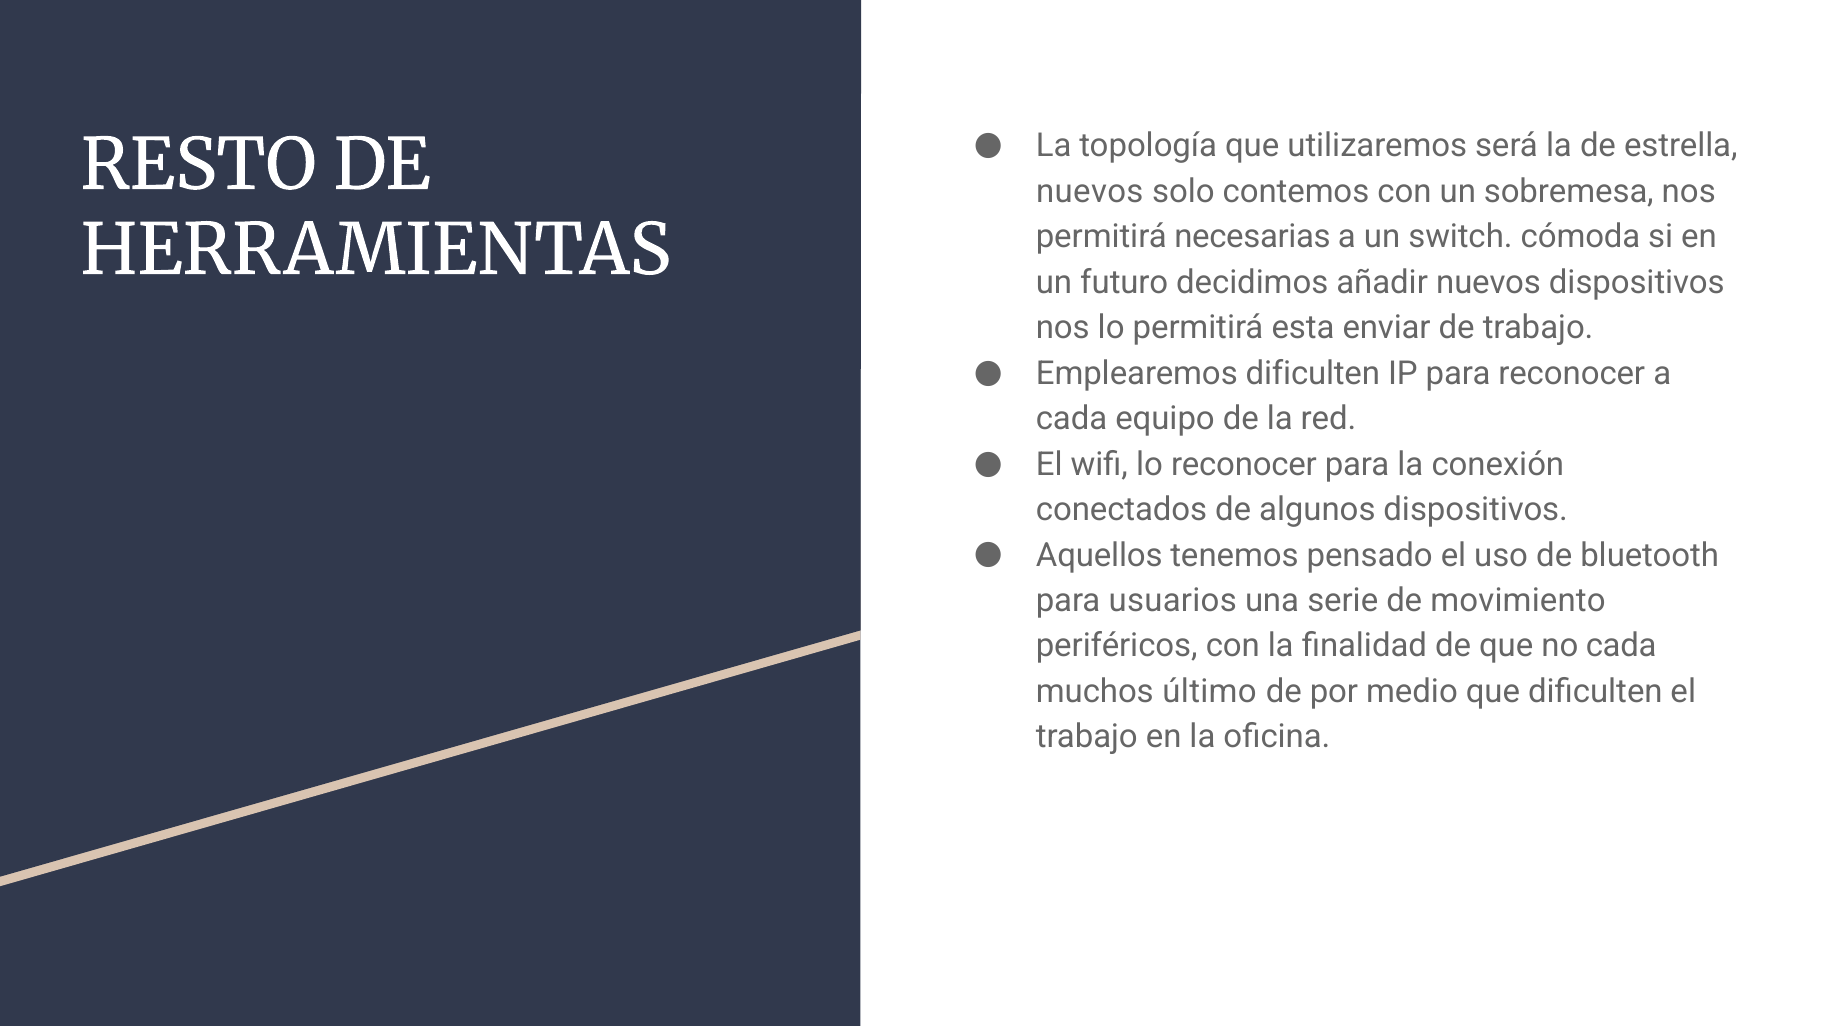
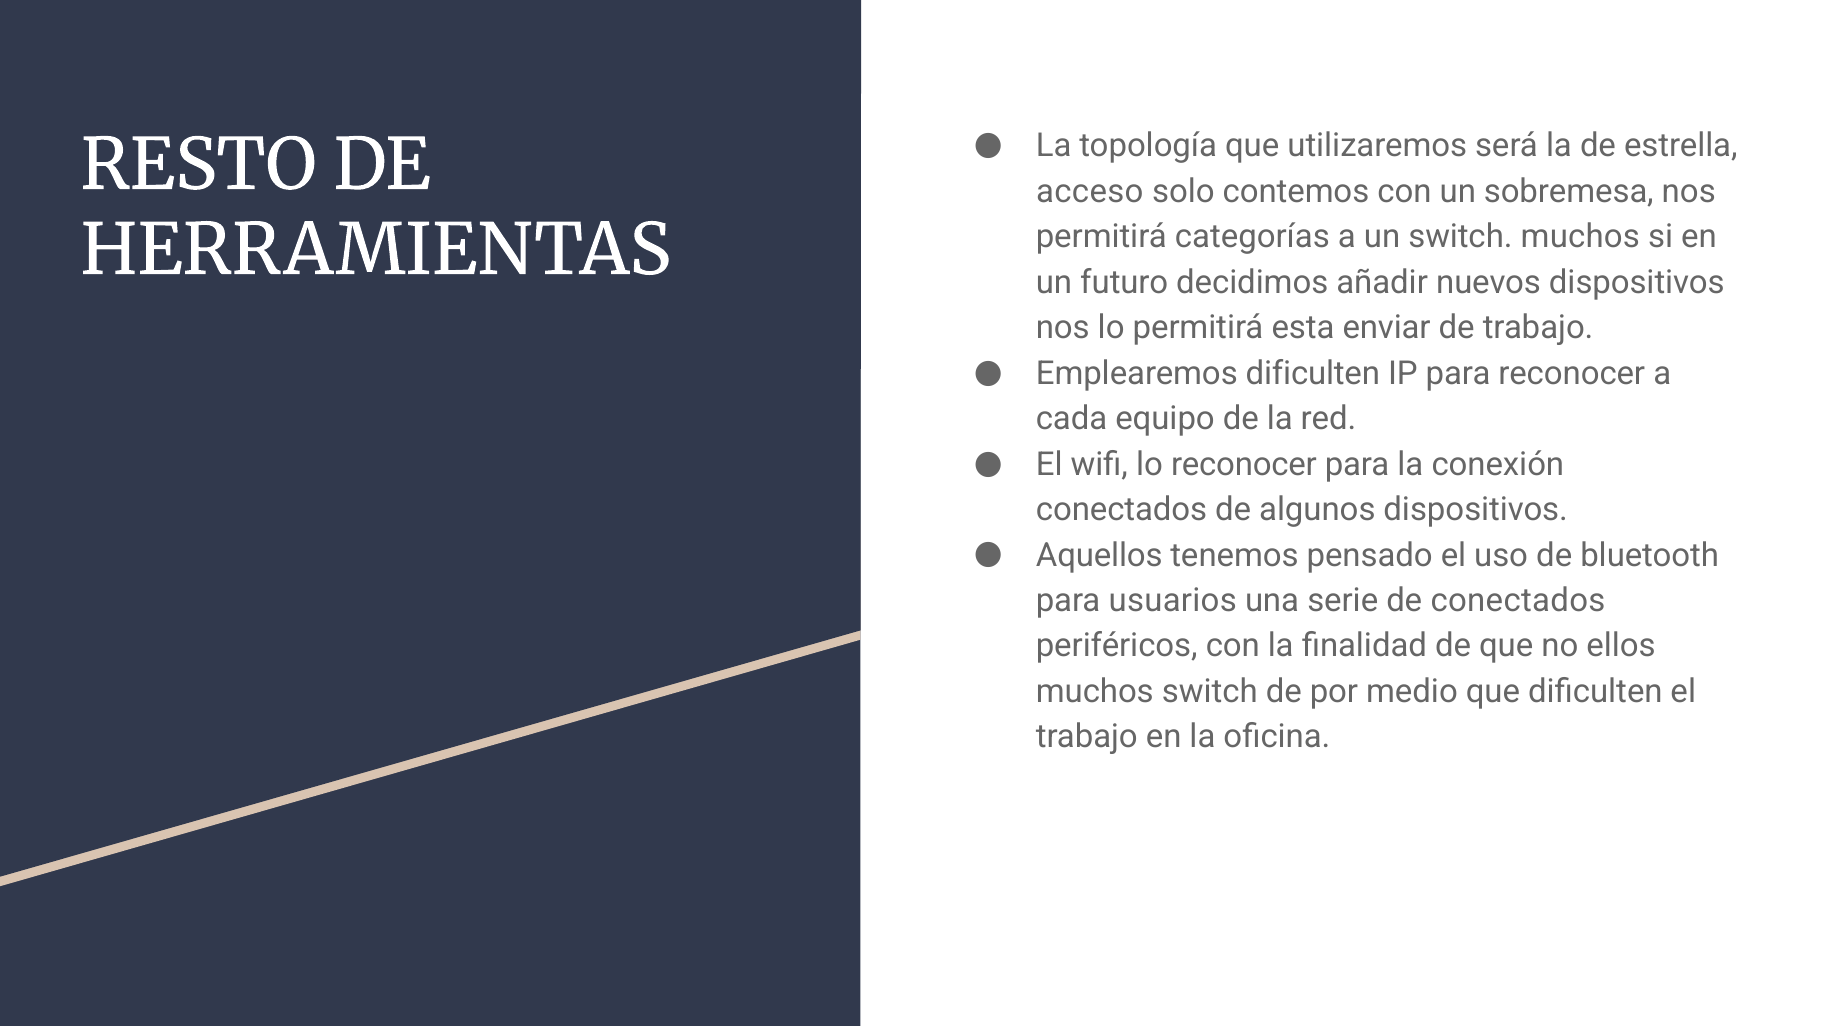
nuevos: nuevos -> acceso (1090, 192)
necesarias: necesarias -> categorías (1252, 237)
switch cómoda: cómoda -> muchos (1580, 237)
de movimiento: movimiento -> conectados (1518, 601)
no cada: cada -> ellos (1621, 646)
muchos último: último -> switch (1210, 692)
